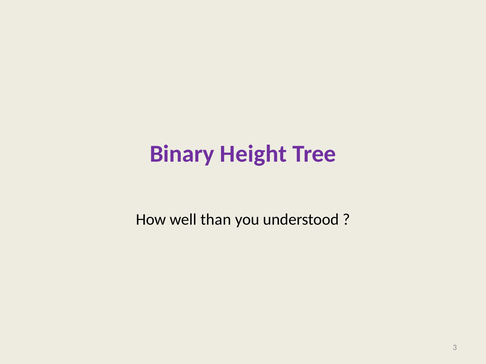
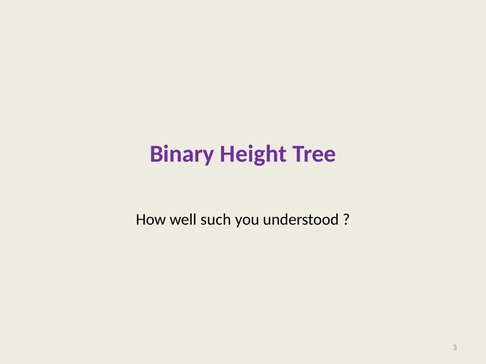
than: than -> such (216, 220)
